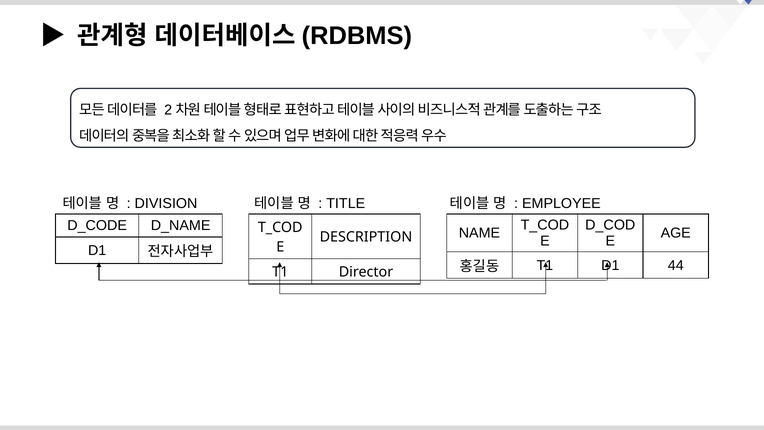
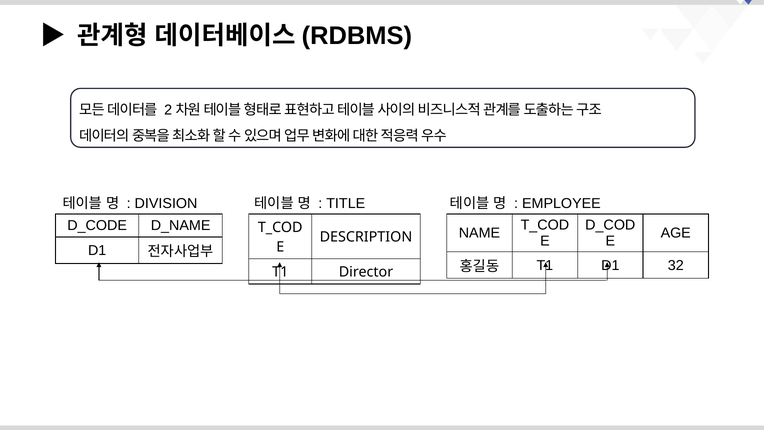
44: 44 -> 32 (676, 265)
